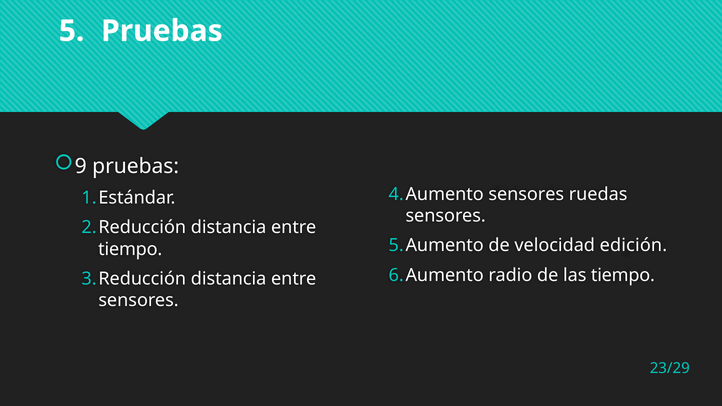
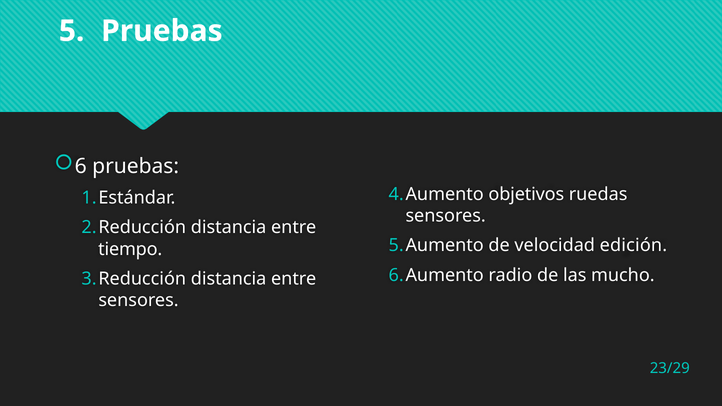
9: 9 -> 6 (81, 166)
sensores: sensores -> objetivos (526, 194)
las tiempo: tiempo -> mucho (623, 275)
